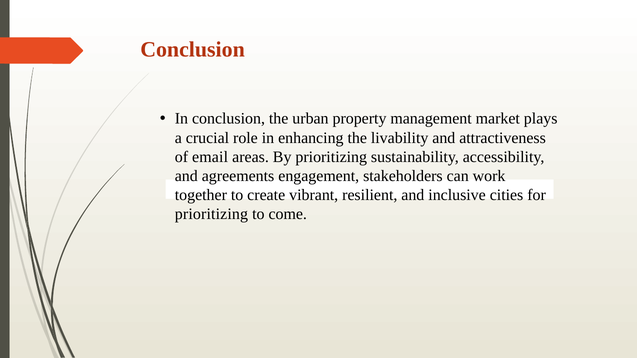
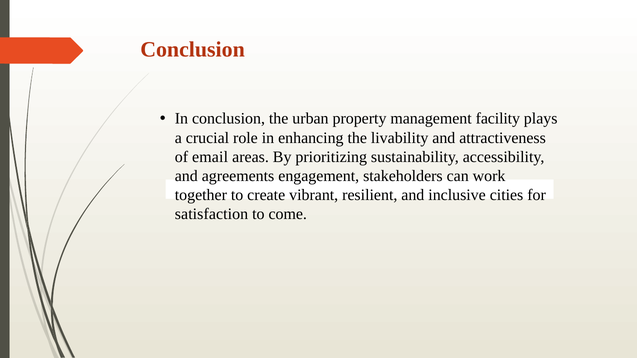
market: market -> facility (498, 119)
prioritizing: prioritizing -> satisfaction (211, 214)
